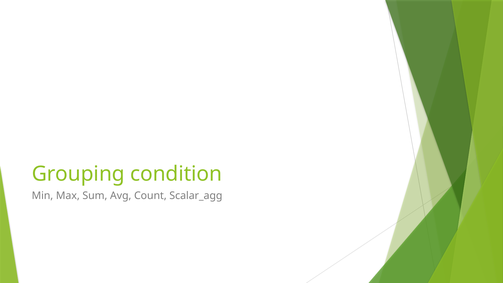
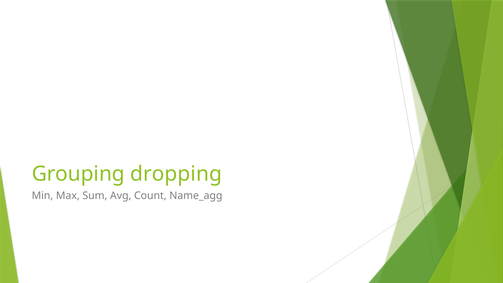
condition: condition -> dropping (176, 174)
Scalar_agg: Scalar_agg -> Name_agg (196, 196)
